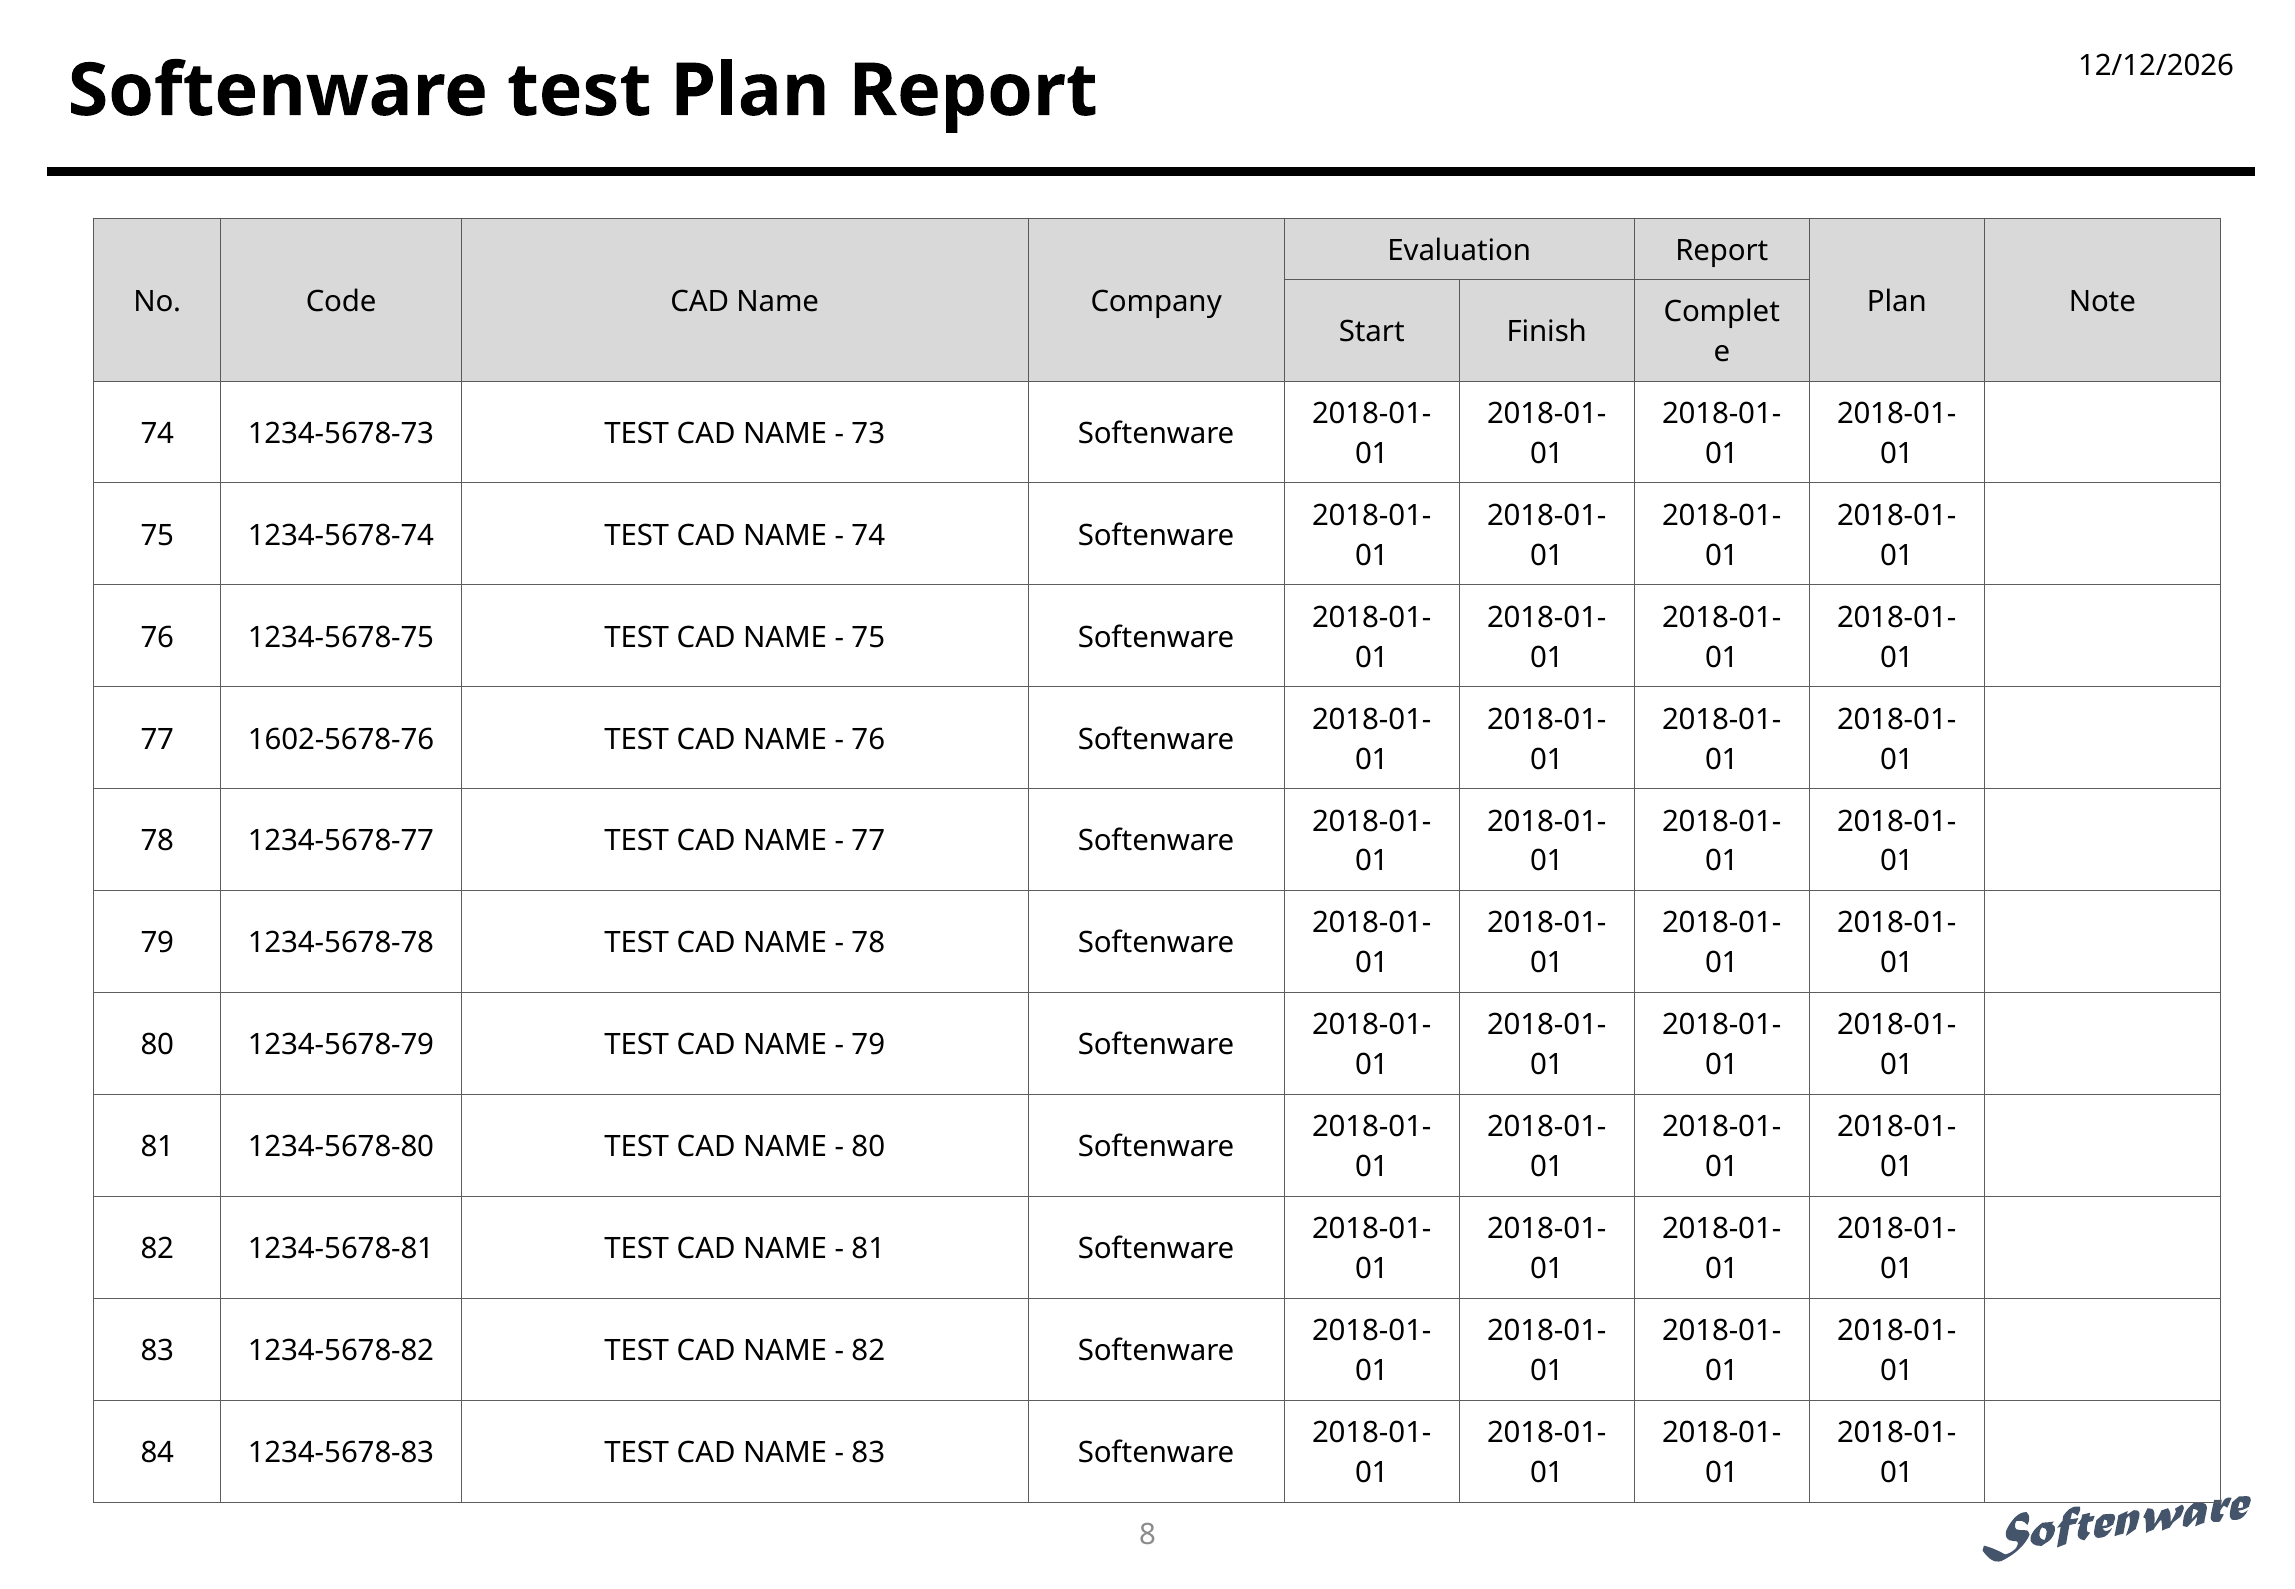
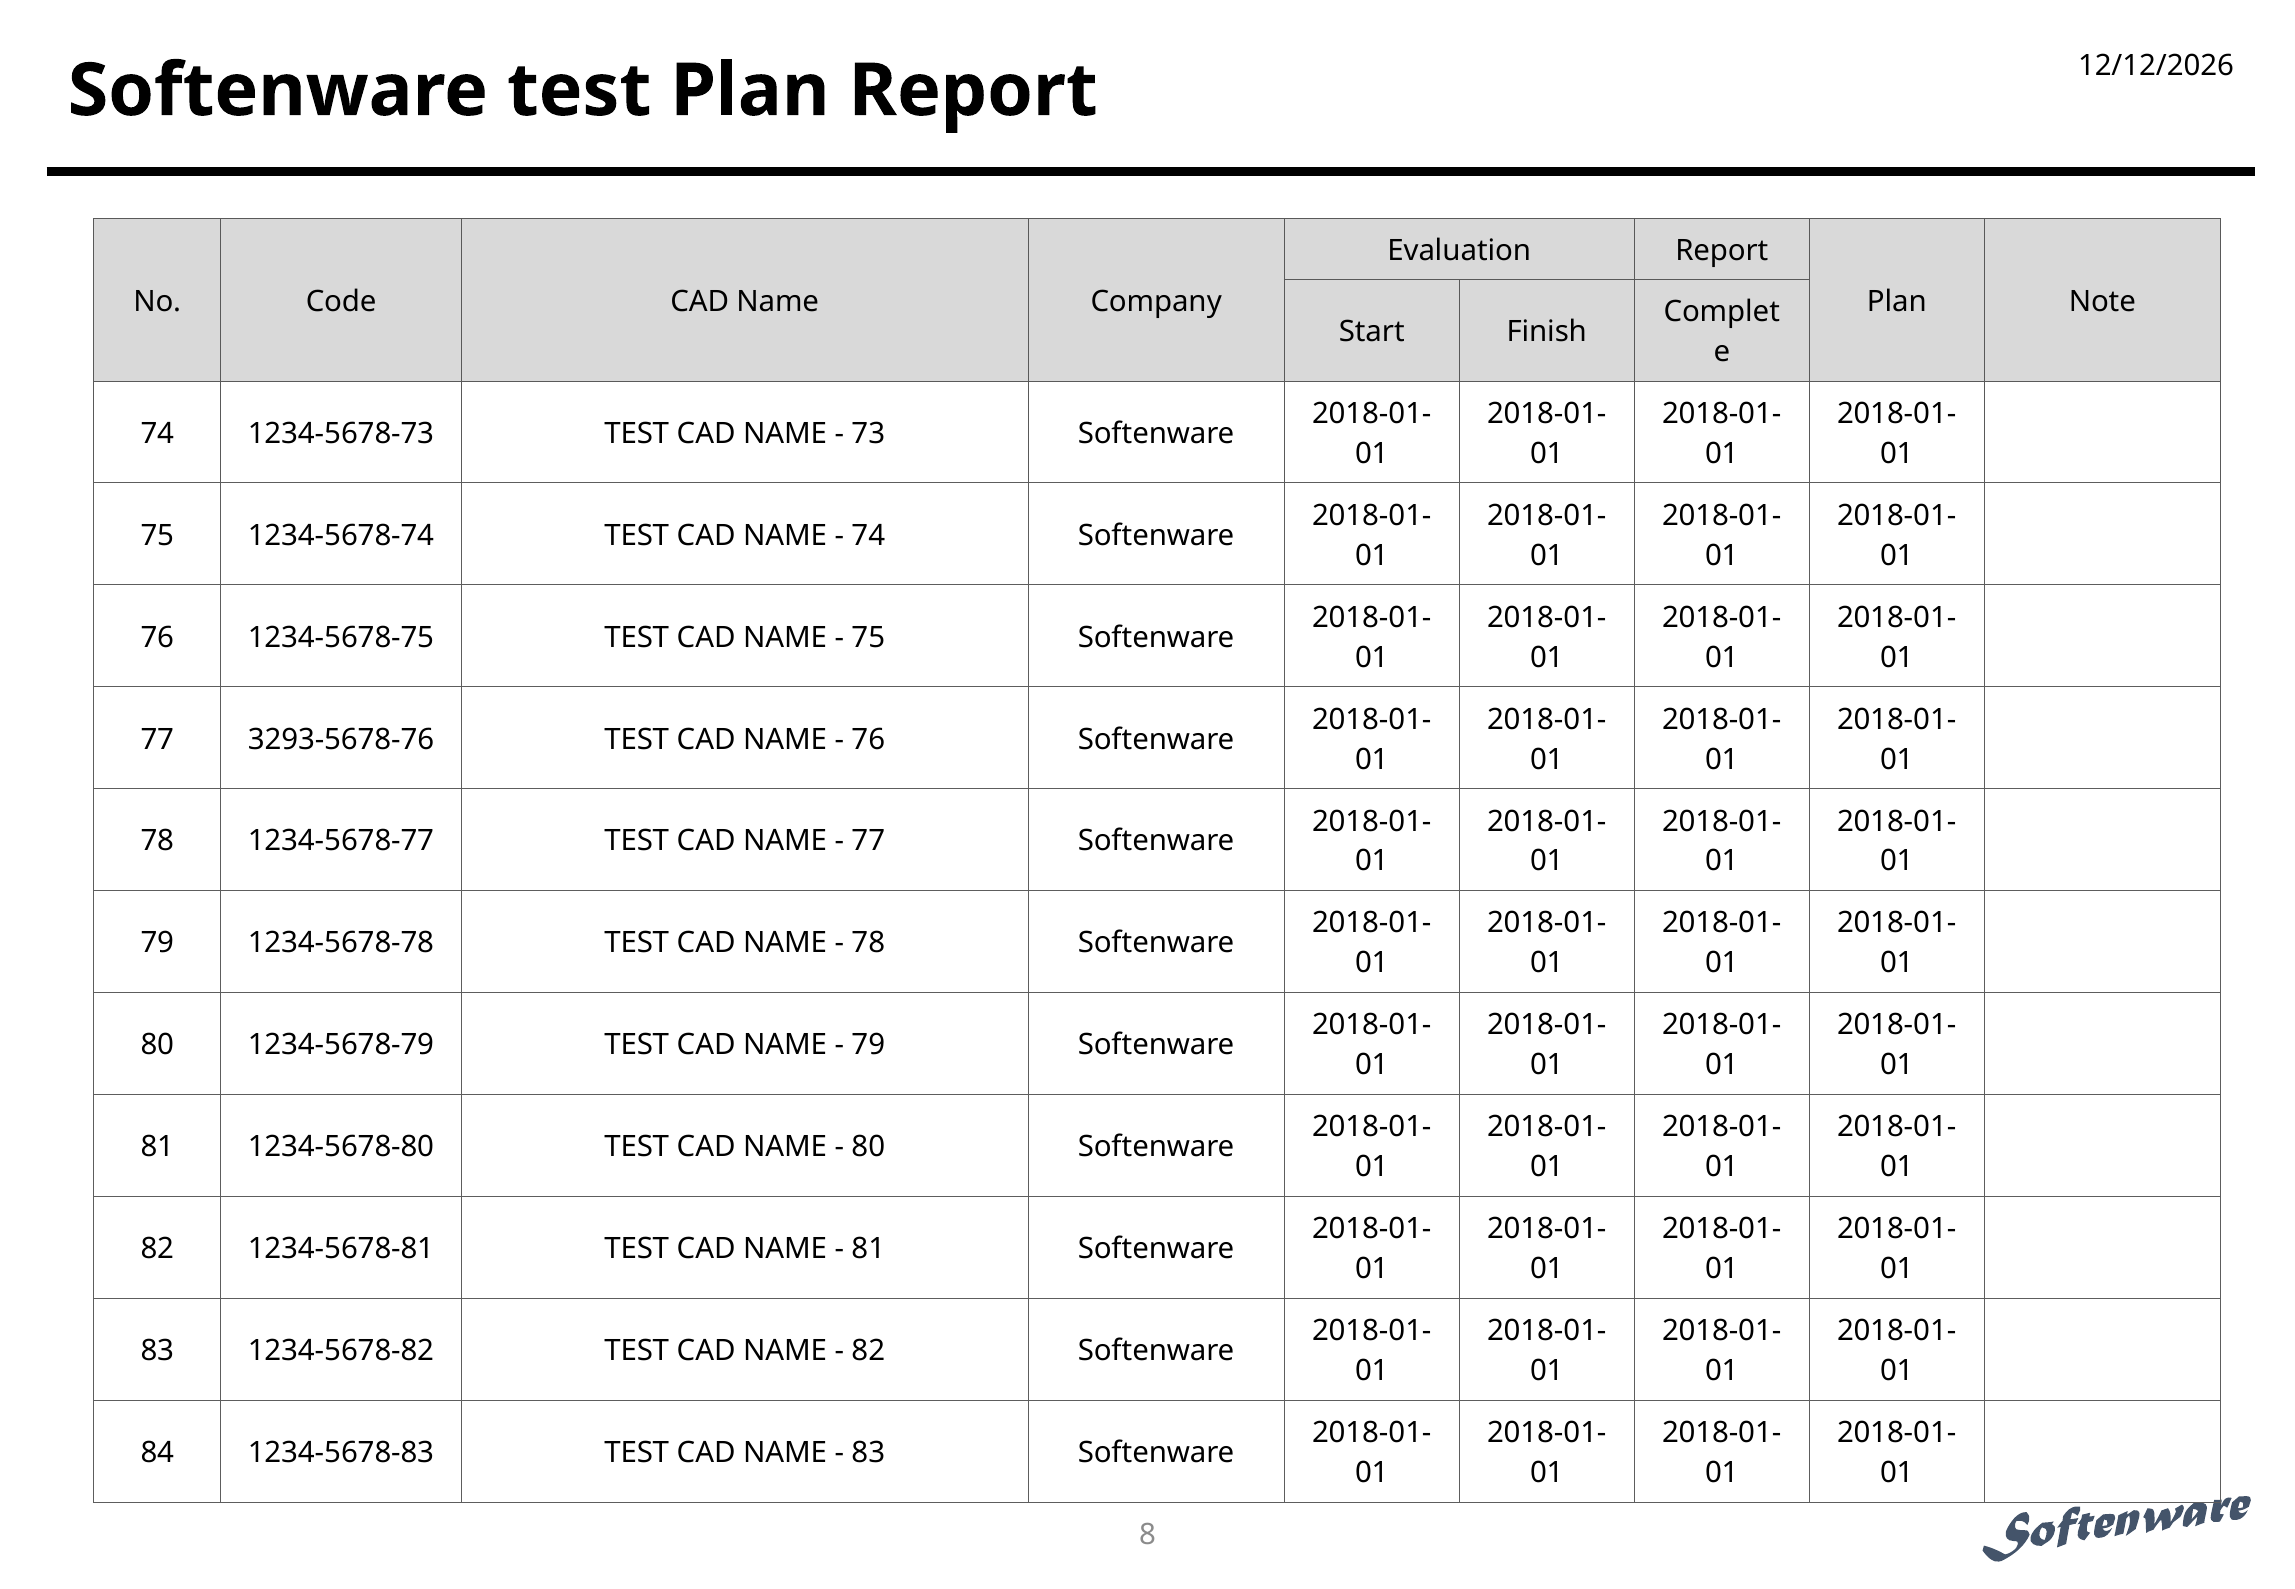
1602-5678-76: 1602-5678-76 -> 3293-5678-76 (341, 739)
